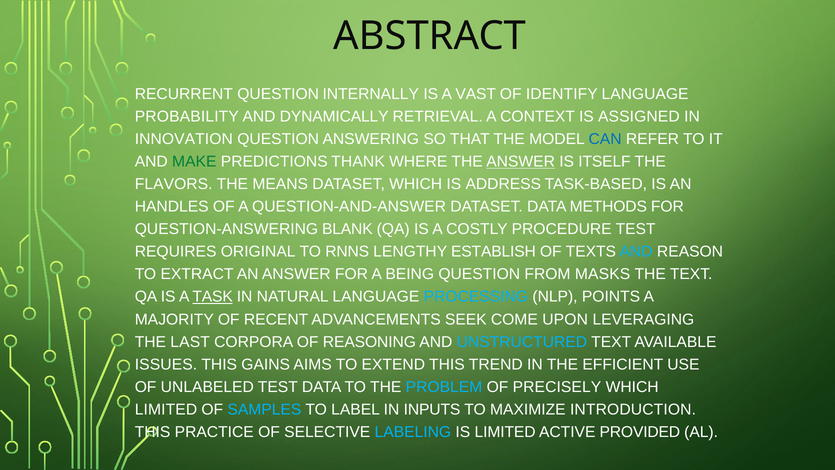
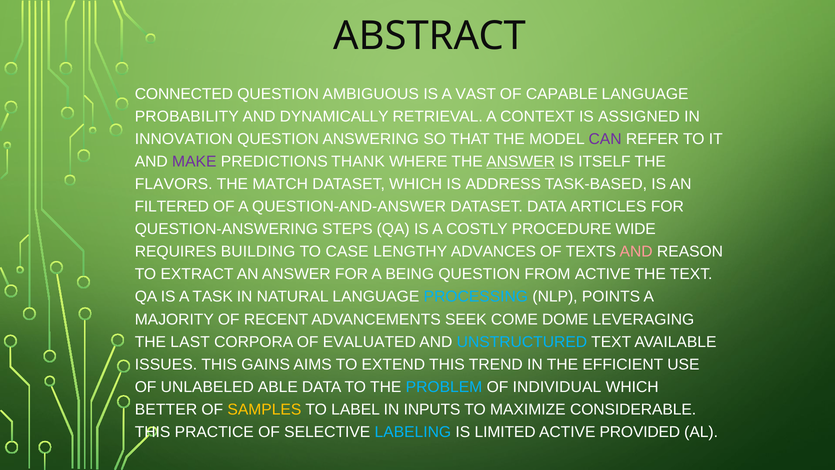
RECURRENT: RECURRENT -> CONNECTED (184, 94)
INTERNALLY: INTERNALLY -> AMBIGUOUS (371, 94)
IDENTIFY: IDENTIFY -> CAPABLE (562, 94)
CAN colour: blue -> purple (605, 139)
MAKE colour: green -> purple (194, 161)
MEANS: MEANS -> MATCH (280, 184)
HANDLES: HANDLES -> FILTERED (172, 206)
METHODS: METHODS -> ARTICLES (608, 206)
BLANK: BLANK -> STEPS (347, 229)
PROCEDURE TEST: TEST -> WIDE (636, 229)
ORIGINAL: ORIGINAL -> BUILDING (258, 252)
RNNS: RNNS -> CASE (347, 252)
ESTABLISH: ESTABLISH -> ADVANCES (493, 252)
AND colour: light blue -> pink (636, 252)
FROM MASKS: MASKS -> ACTIVE (603, 274)
TASK underline: present -> none (213, 297)
UPON: UPON -> DOME (565, 319)
REASONING: REASONING -> EVALUATED (369, 342)
UNLABELED TEST: TEST -> ABLE (278, 387)
PRECISELY: PRECISELY -> INDIVIDUAL (557, 387)
LIMITED: LIMITED -> BETTER (166, 409)
SAMPLES colour: light blue -> yellow (264, 409)
INTRODUCTION: INTRODUCTION -> CONSIDERABLE (633, 409)
